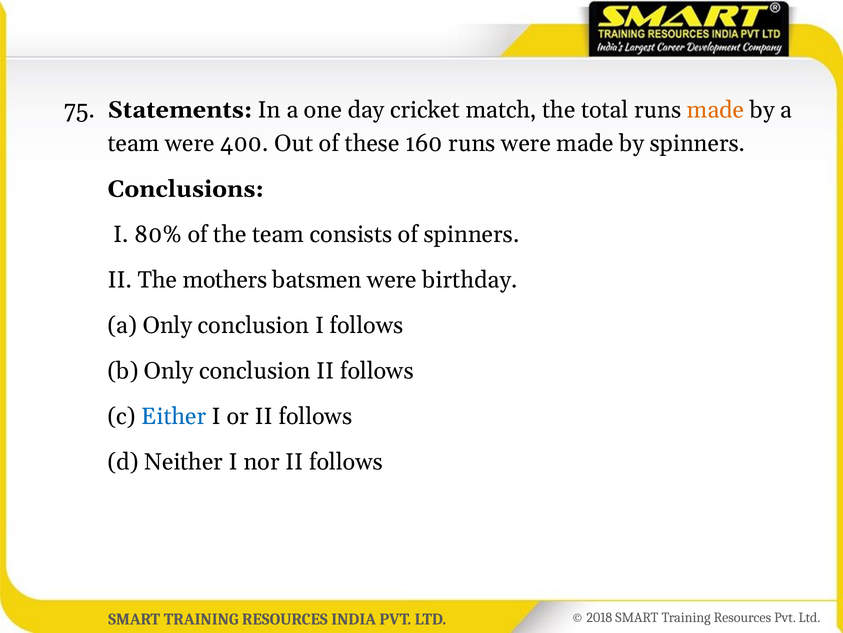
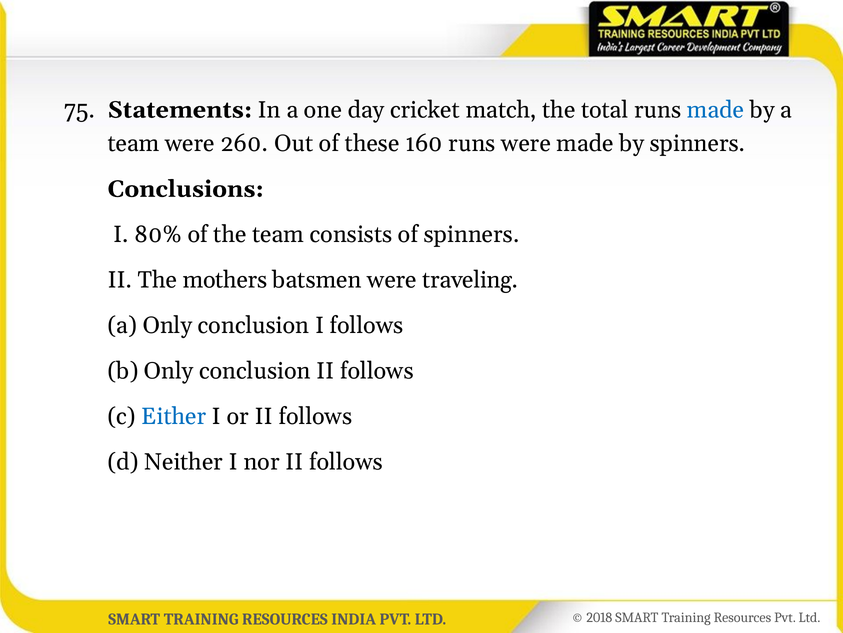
made colour: orange -> blue (716, 110)
400: 400 -> 260 (244, 143)
birthday: birthday -> traveling (470, 280)
